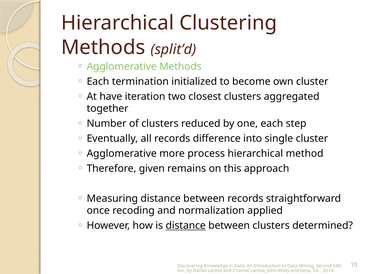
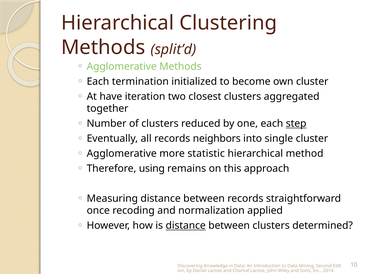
step underline: none -> present (296, 124)
difference: difference -> neighbors (217, 139)
process: process -> statistic (206, 154)
given: given -> using (152, 169)
